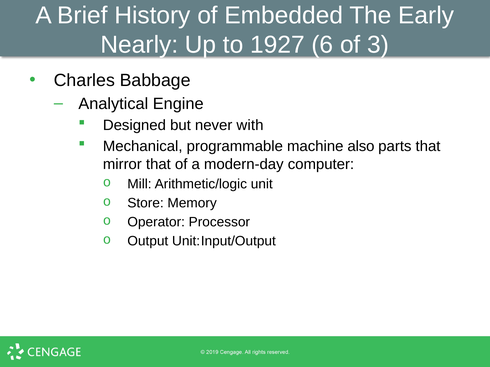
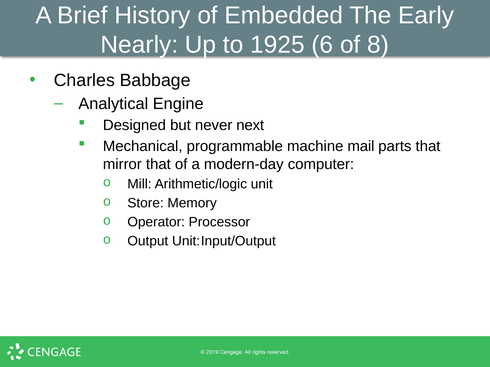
1927: 1927 -> 1925 (277, 45)
3: 3 -> 8 (378, 45)
with: with -> next (250, 126)
also: also -> mail (361, 146)
